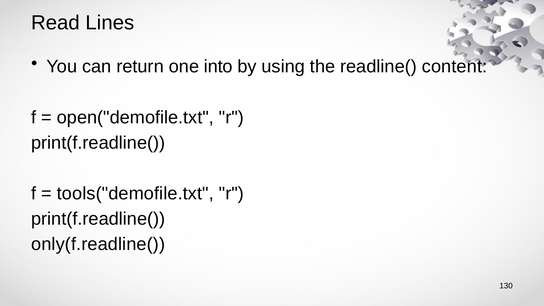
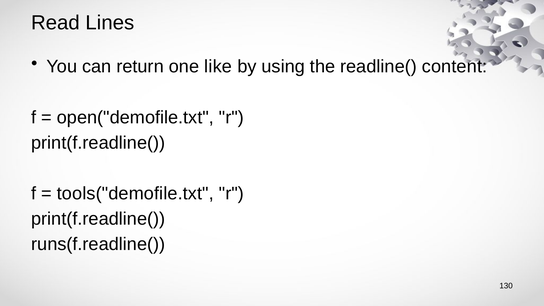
into: into -> like (218, 67)
only(f.readline(: only(f.readline( -> runs(f.readline( (98, 244)
